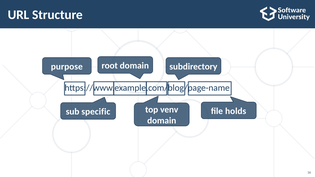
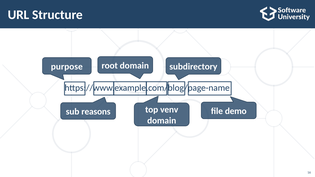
holds: holds -> demo (236, 111)
specific: specific -> reasons (96, 112)
